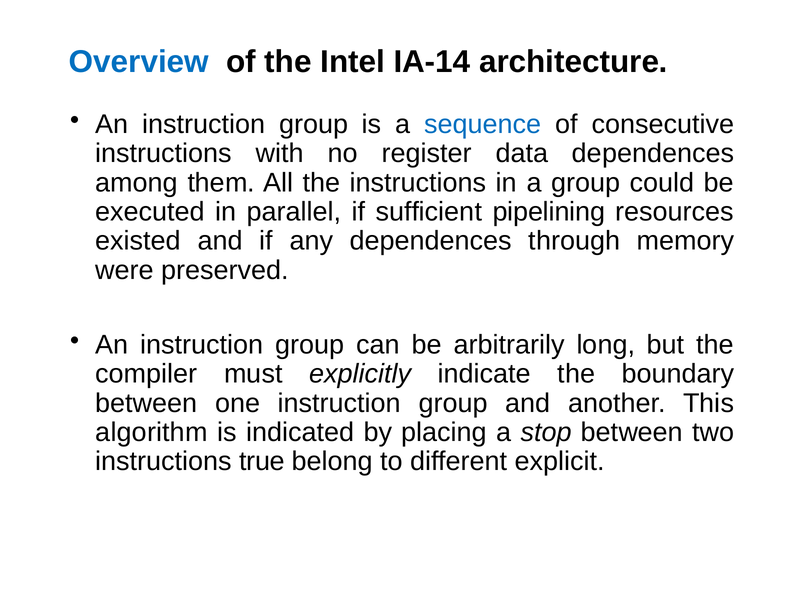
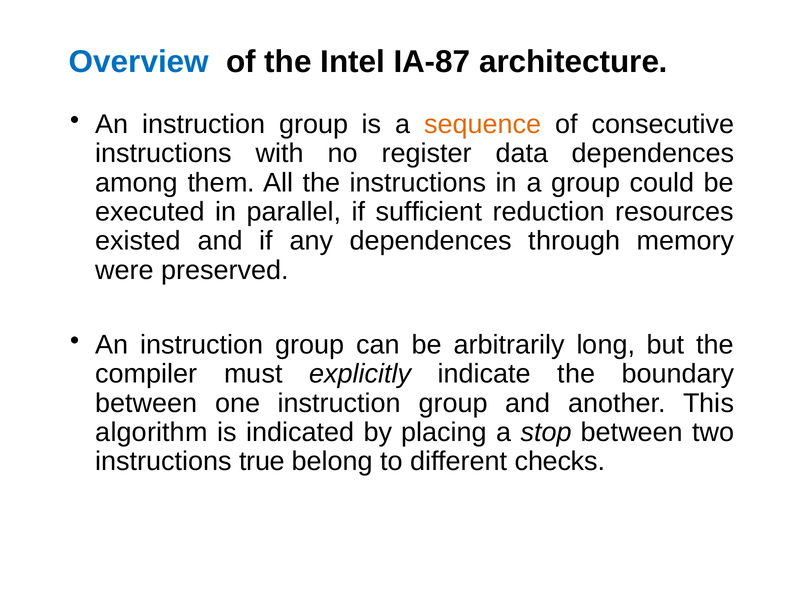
IA-14: IA-14 -> IA-87 (432, 62)
sequence colour: blue -> orange (483, 124)
pipelining: pipelining -> reduction (549, 212)
explicit: explicit -> checks (560, 461)
